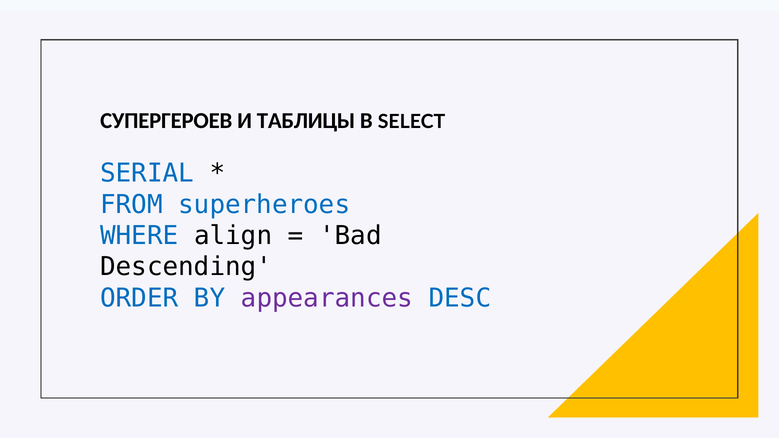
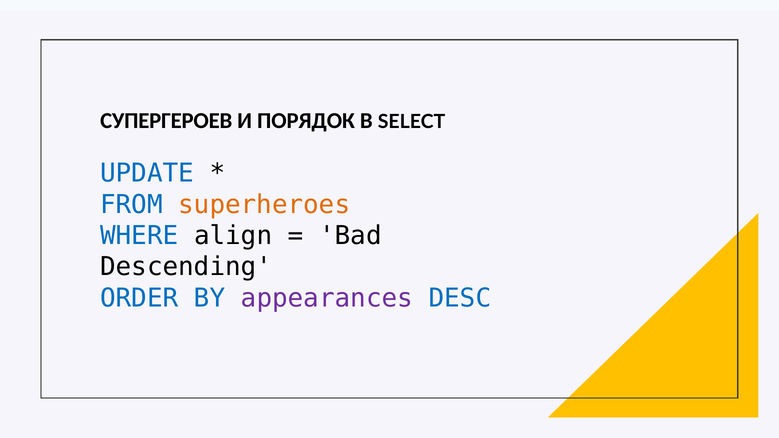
ТАБЛИЦЫ: ТАБЛИЦЫ -> ПОРЯДОК (306, 121)
SERIAL: SERIAL -> UPDATE (147, 173)
superheroes colour: blue -> orange (264, 205)
